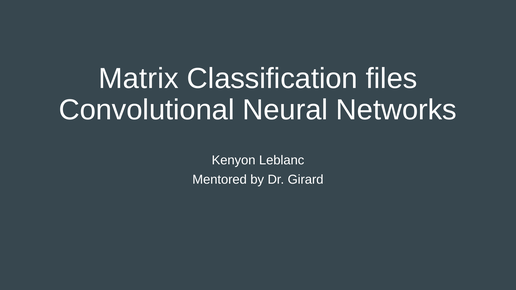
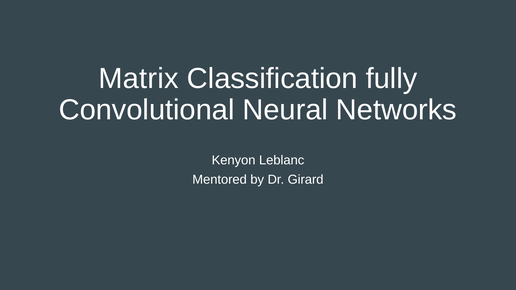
files: files -> fully (392, 79)
